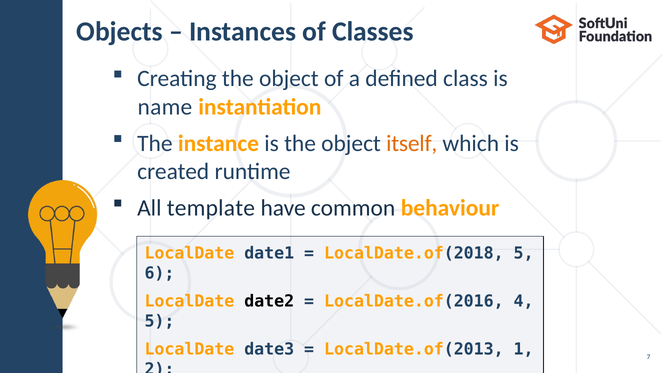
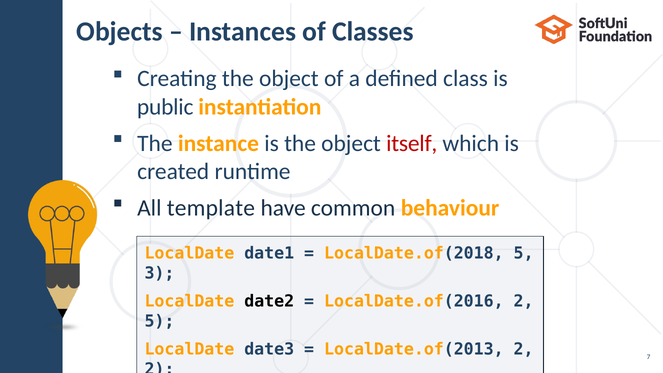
name: name -> public (165, 107)
itself colour: orange -> red (412, 143)
6: 6 -> 3 (159, 273)
LocalDate.of(2016 4: 4 -> 2 (524, 301)
LocalDate.of(2013 1: 1 -> 2 (524, 349)
